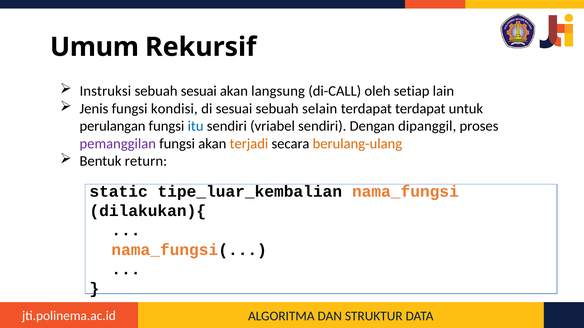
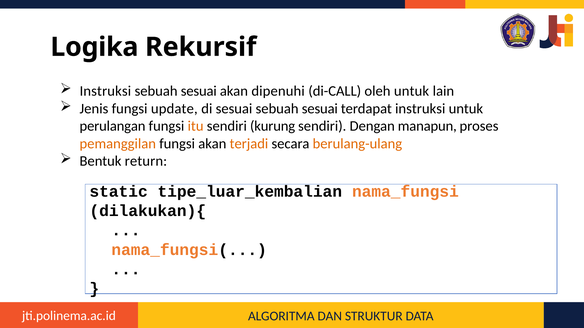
Umum: Umum -> Logika (94, 47)
langsung: langsung -> dipenuhi (278, 91)
oleh setiap: setiap -> untuk (412, 91)
kondisi: kondisi -> update (174, 109)
selain: selain -> sesuai (320, 109)
terdapat terdapat: terdapat -> instruksi (420, 109)
itu colour: blue -> orange (196, 126)
vriabel: vriabel -> kurung (273, 126)
dipanggil: dipanggil -> manapun (427, 126)
pemanggilan colour: purple -> orange (118, 144)
